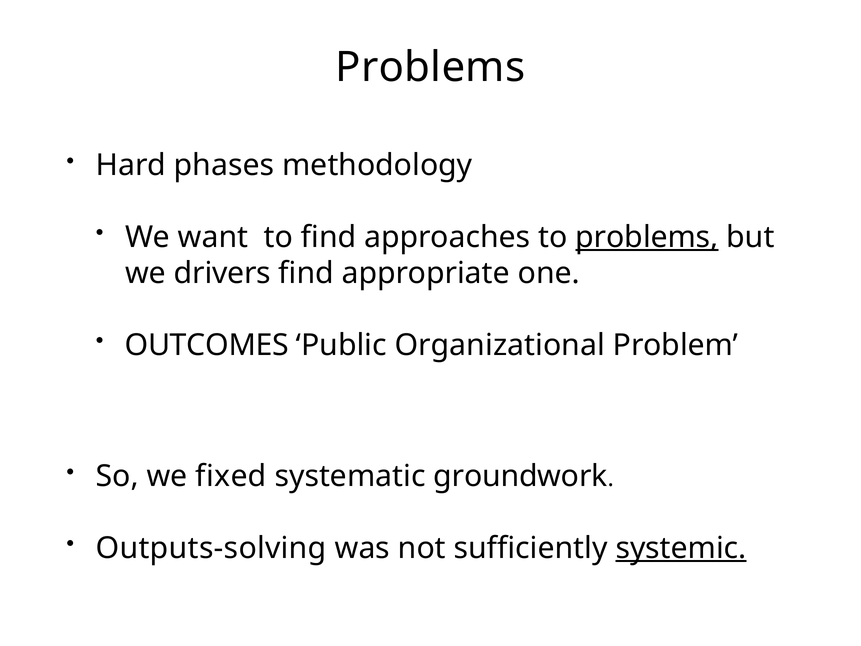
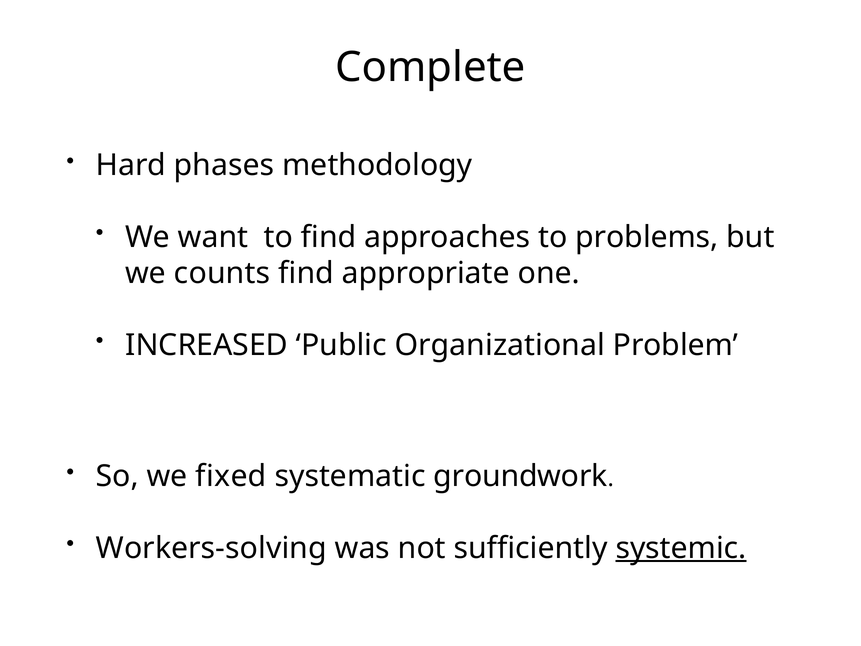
Problems: Problems -> Complete (430, 67)
problems underline: present -> none (647, 237)
drivers: drivers -> counts (222, 273)
OUTCOMES: OUTCOMES -> INCREASED (207, 345)
Outputs-solving: Outputs-solving -> Workers-solving (211, 548)
